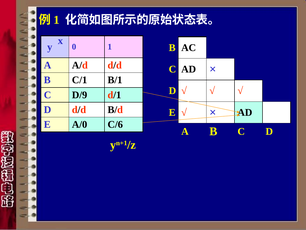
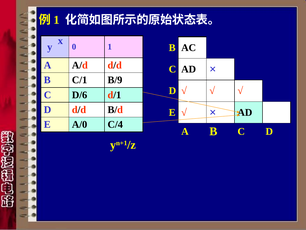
B/1: B/1 -> B/9 (115, 80)
D/9: D/9 -> D/6 (80, 95)
C/6: C/6 -> C/4 (115, 124)
